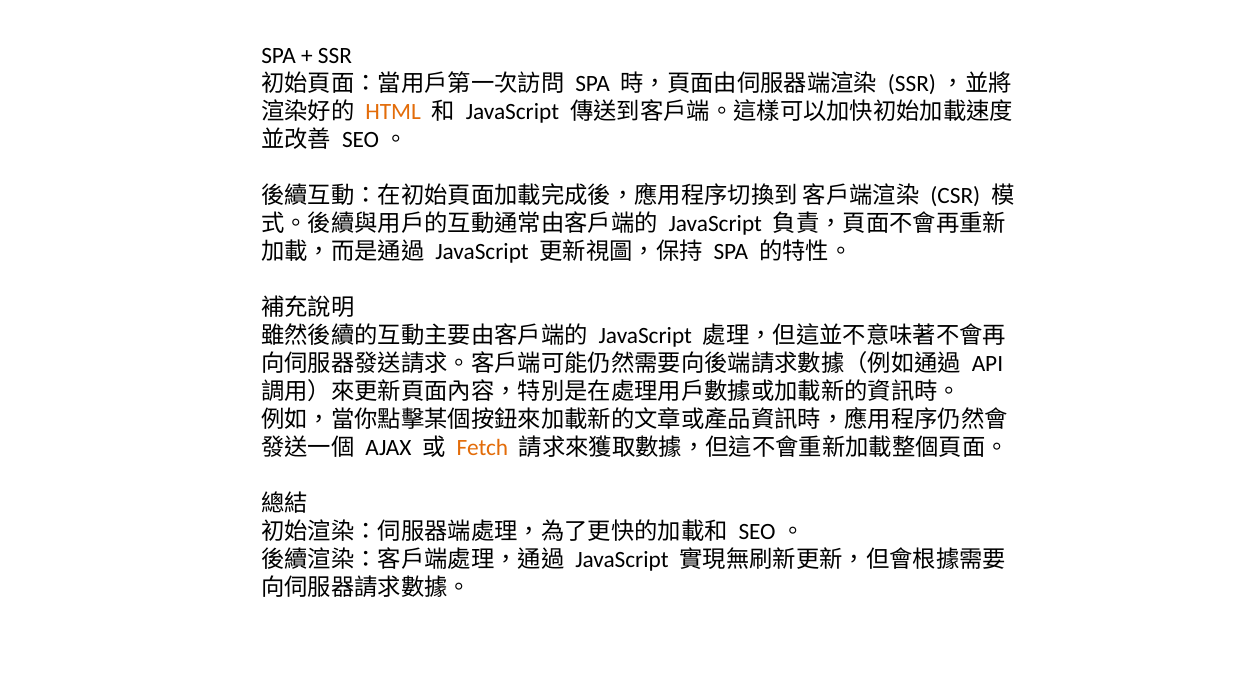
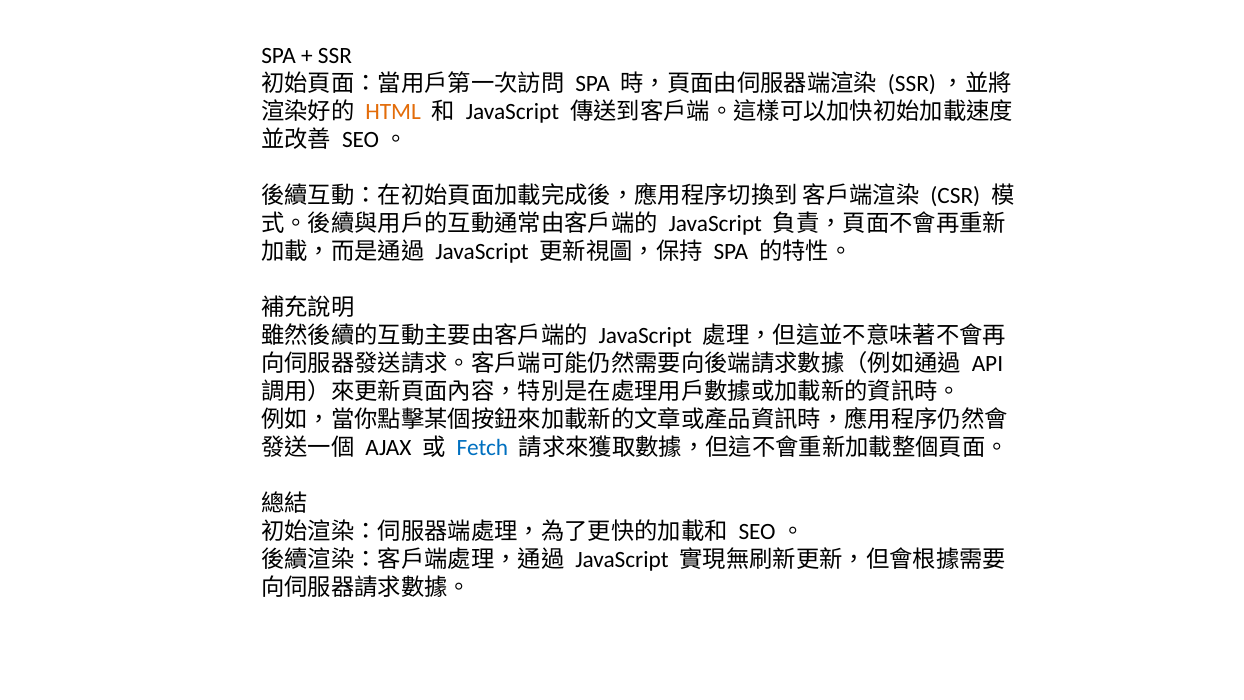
Fetch colour: orange -> blue (482, 448)
